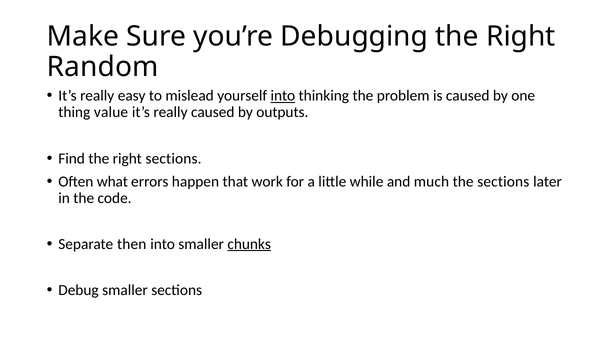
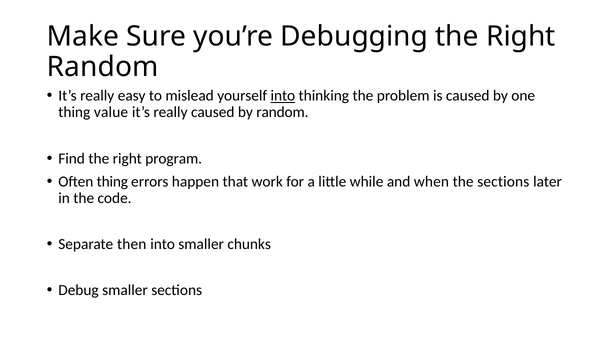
by outputs: outputs -> random (282, 112)
right sections: sections -> program (174, 158)
Often what: what -> thing (112, 181)
much: much -> when (431, 181)
chunks underline: present -> none (249, 244)
